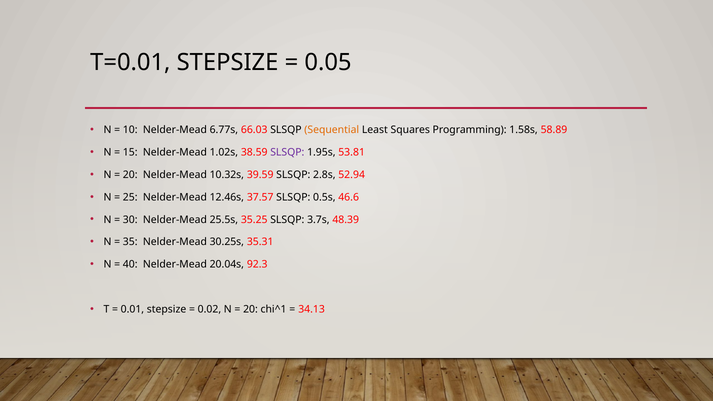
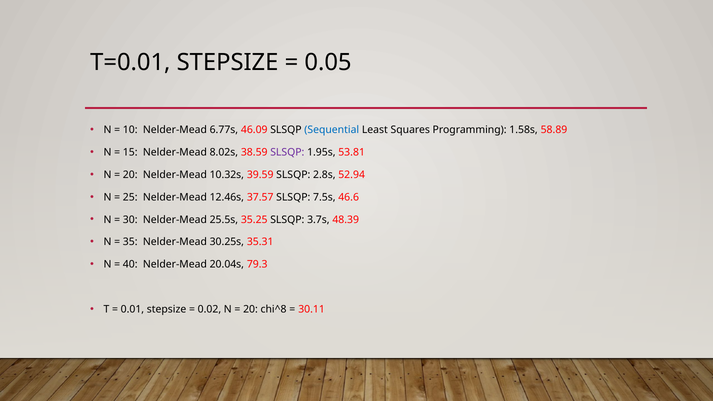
66.03: 66.03 -> 46.09 (254, 130)
Sequential colour: orange -> blue (332, 130)
1.02s: 1.02s -> 8.02s (224, 152)
0.5s: 0.5s -> 7.5s (324, 197)
92.3: 92.3 -> 79.3 (257, 264)
chi^1: chi^1 -> chi^8 (274, 309)
34.13: 34.13 -> 30.11 (312, 309)
